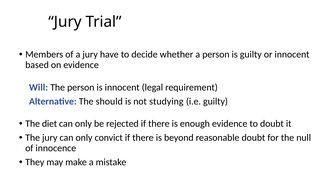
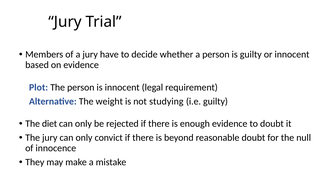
Will: Will -> Plot (39, 87)
should: should -> weight (109, 101)
